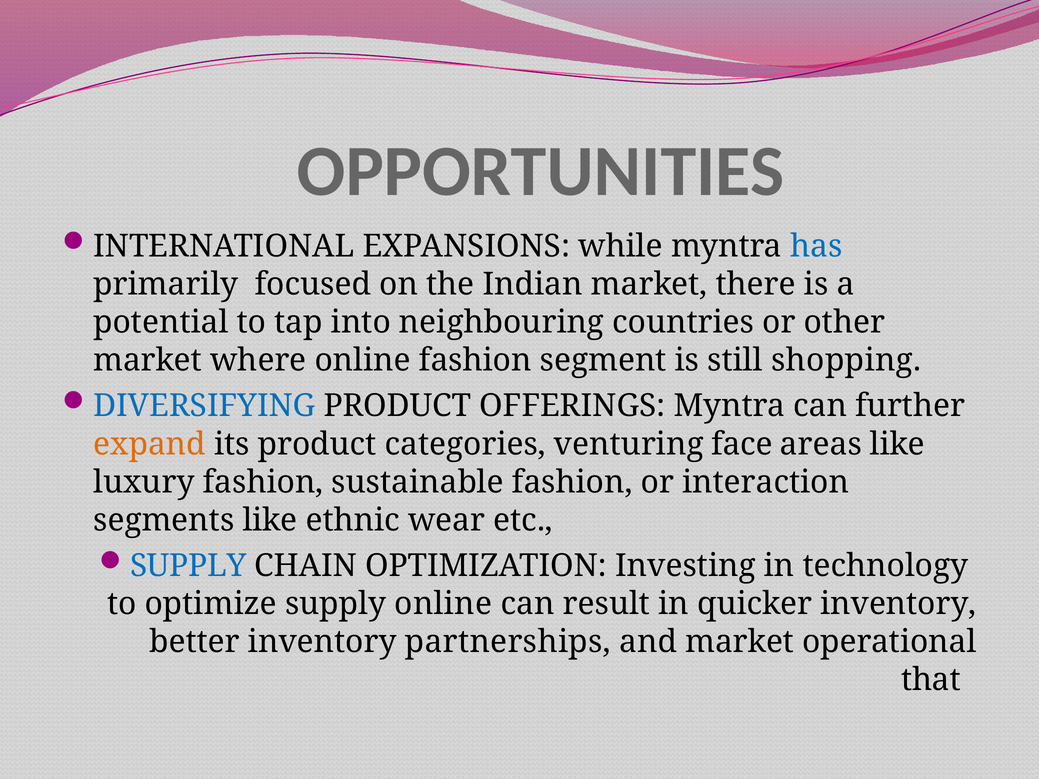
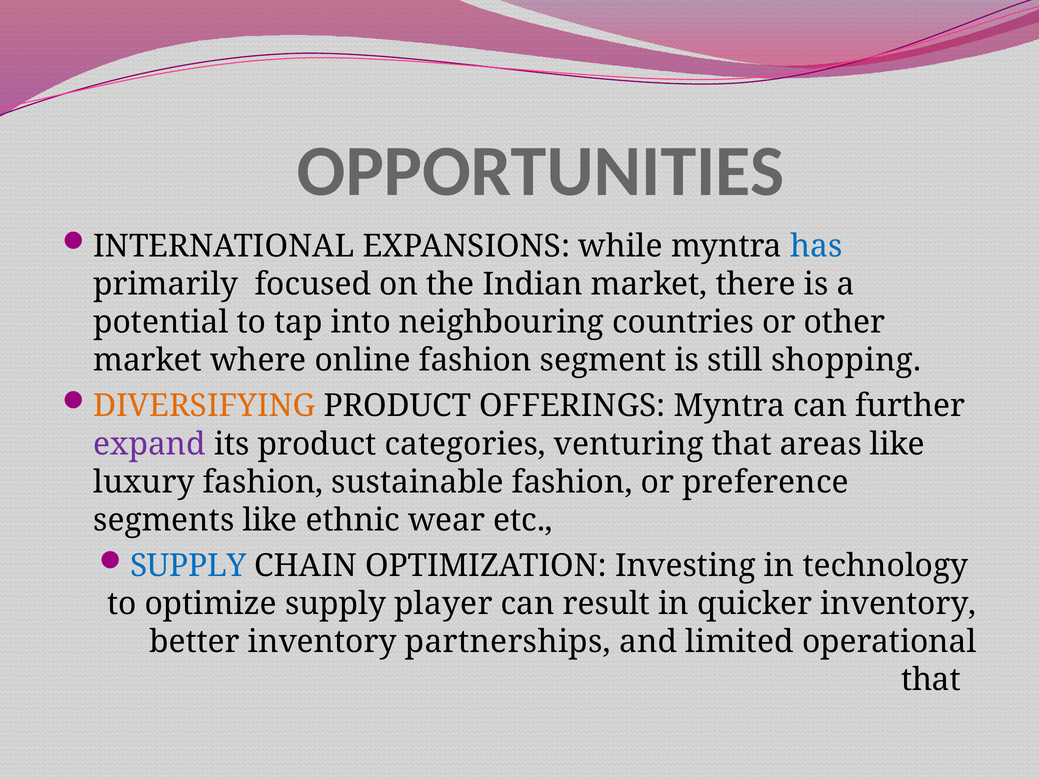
DIVERSIFYING colour: blue -> orange (204, 406)
expand colour: orange -> purple (150, 444)
venturing face: face -> that (742, 444)
interaction: interaction -> preference (766, 482)
supply online: online -> player (443, 604)
and market: market -> limited (740, 642)
